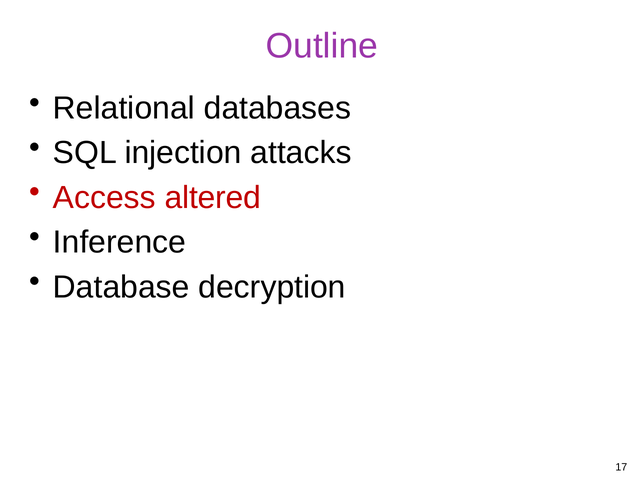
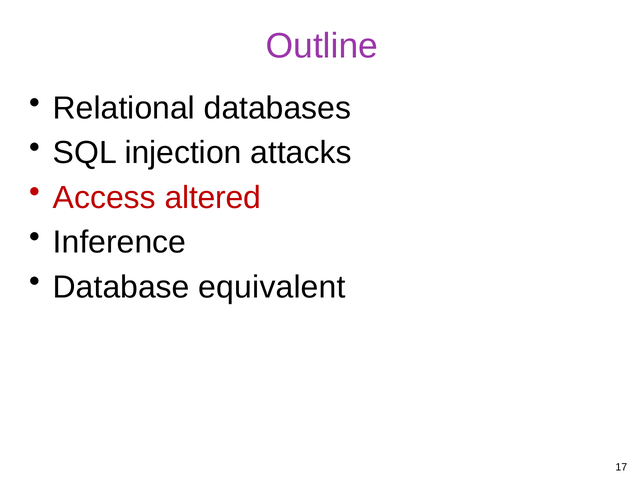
decryption: decryption -> equivalent (272, 287)
